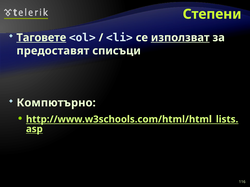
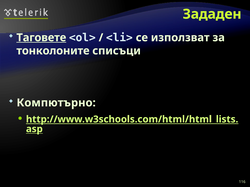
Степени: Степени -> Зададен (212, 14)
използват underline: present -> none (180, 38)
предоставят: предоставят -> тонколоните (53, 51)
